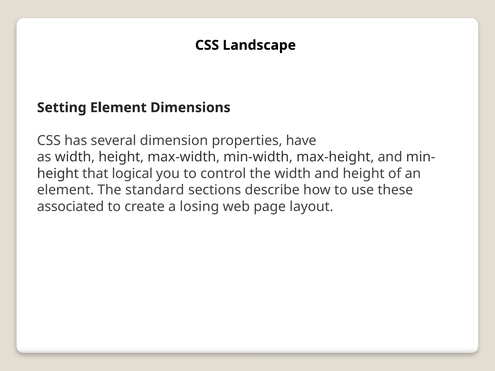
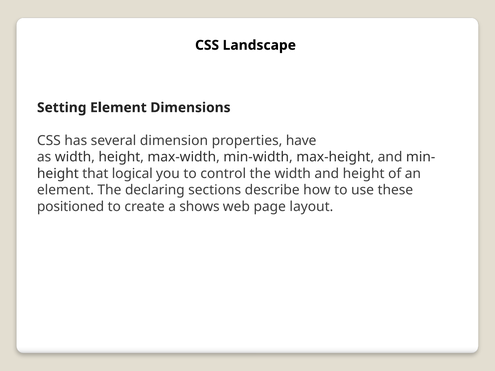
standard: standard -> declaring (155, 190)
associated: associated -> positioned (71, 207)
losing: losing -> shows (200, 207)
